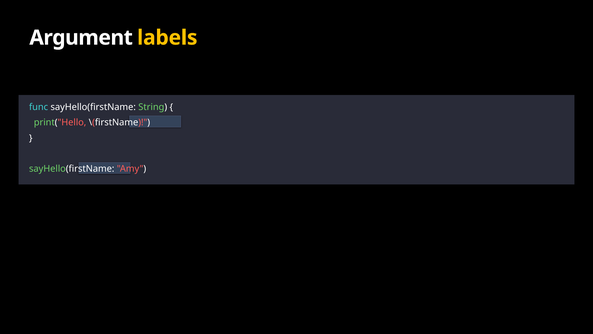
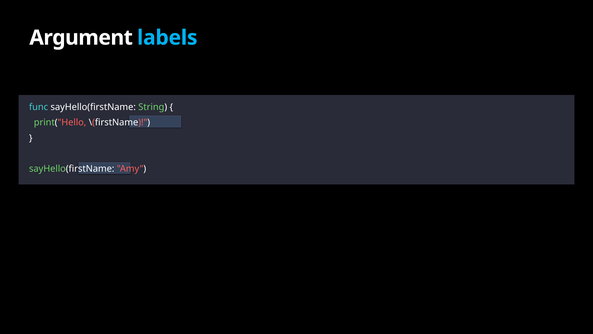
labels colour: yellow -> light blue (167, 38)
